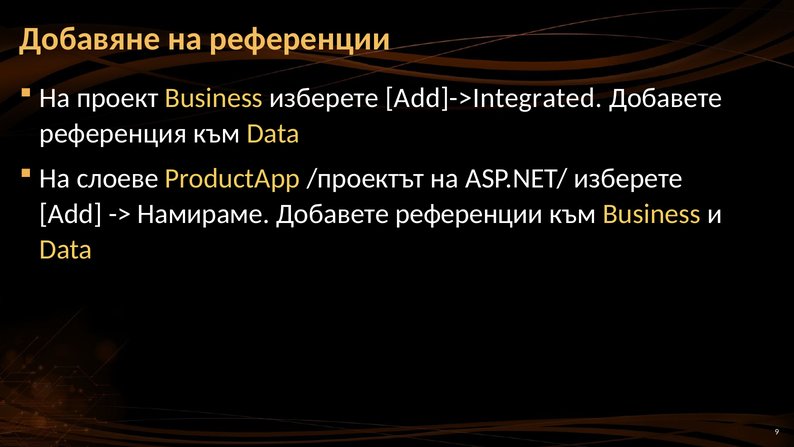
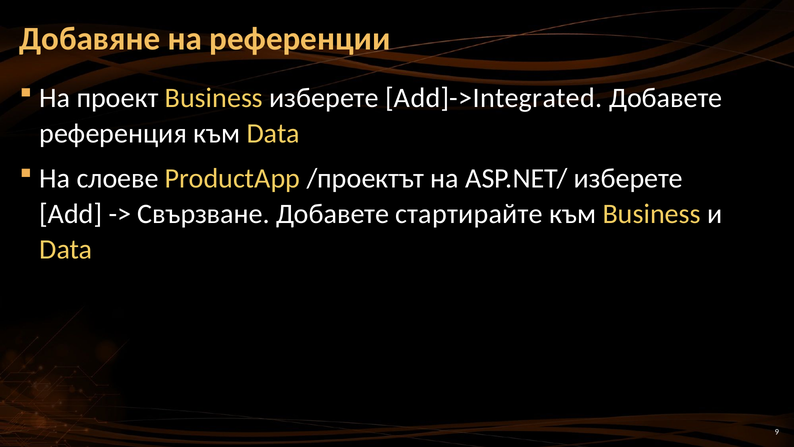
Намираме: Намираме -> Свързване (203, 214)
Добавете референции: референции -> стартирайте (469, 214)
